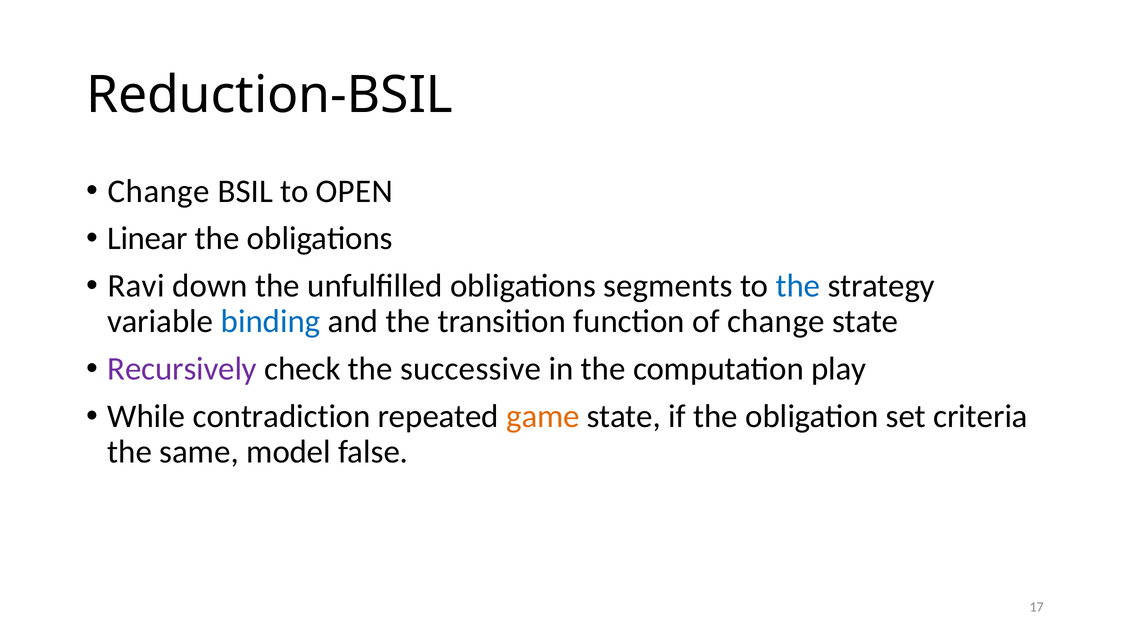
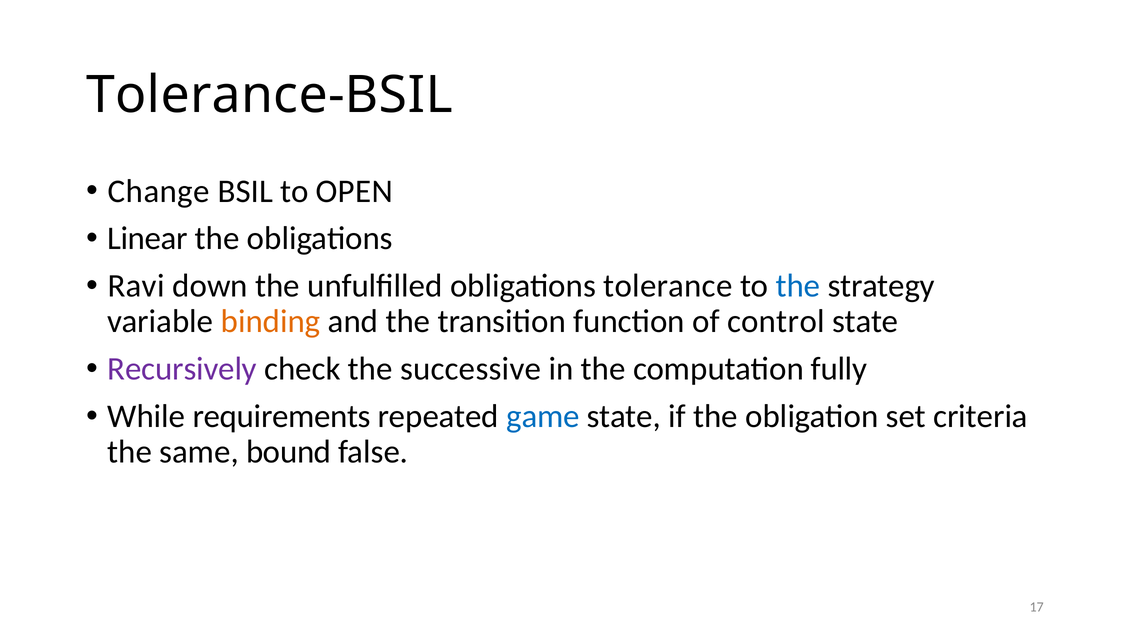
Reduction-BSIL: Reduction-BSIL -> Tolerance-BSIL (269, 95)
segments: segments -> tolerance (668, 286)
binding colour: blue -> orange (271, 321)
of change: change -> control (776, 321)
play: play -> fully (839, 369)
contradiction: contradiction -> requirements (282, 416)
game colour: orange -> blue (543, 416)
model: model -> bound (289, 452)
